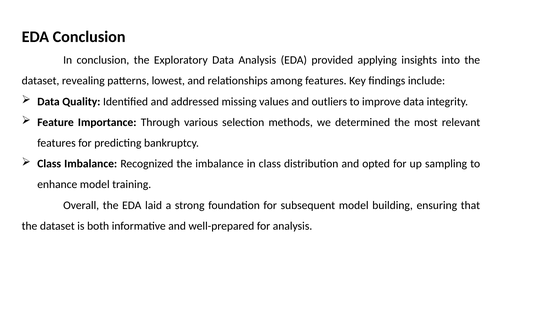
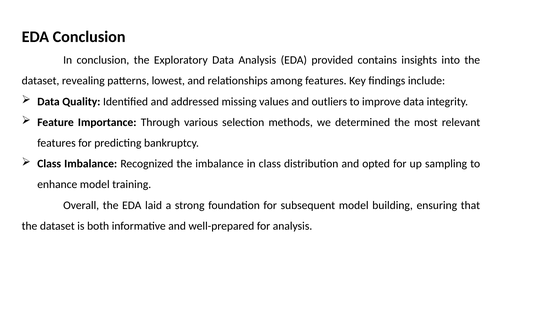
applying: applying -> contains (377, 60)
